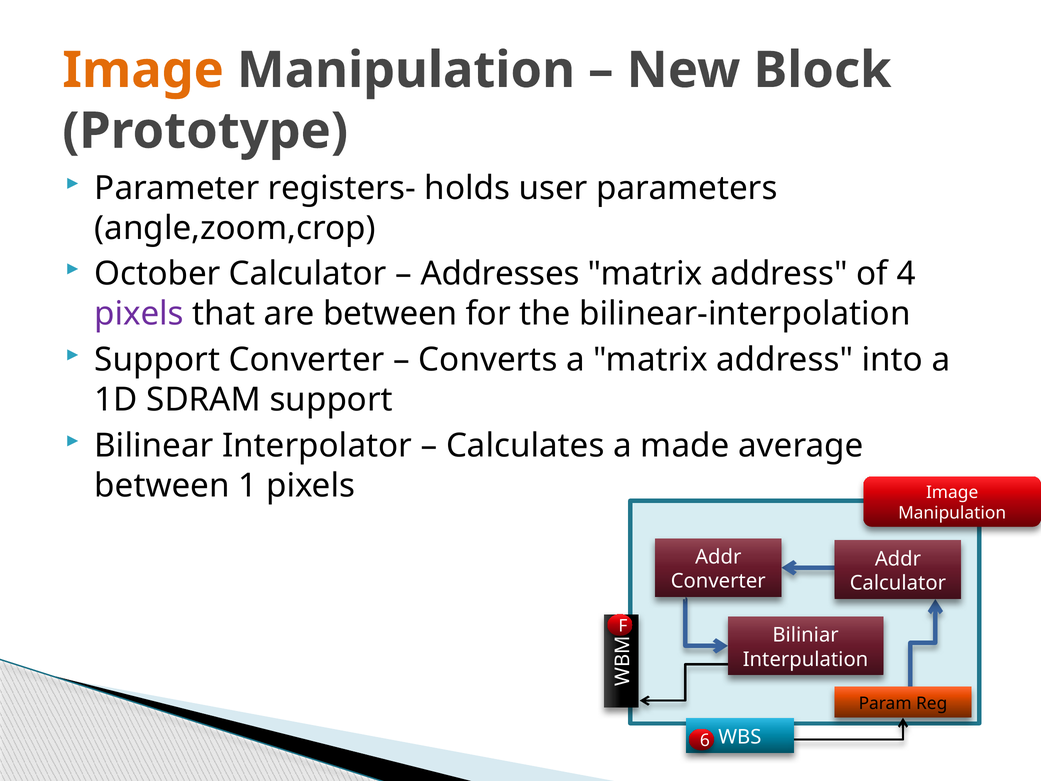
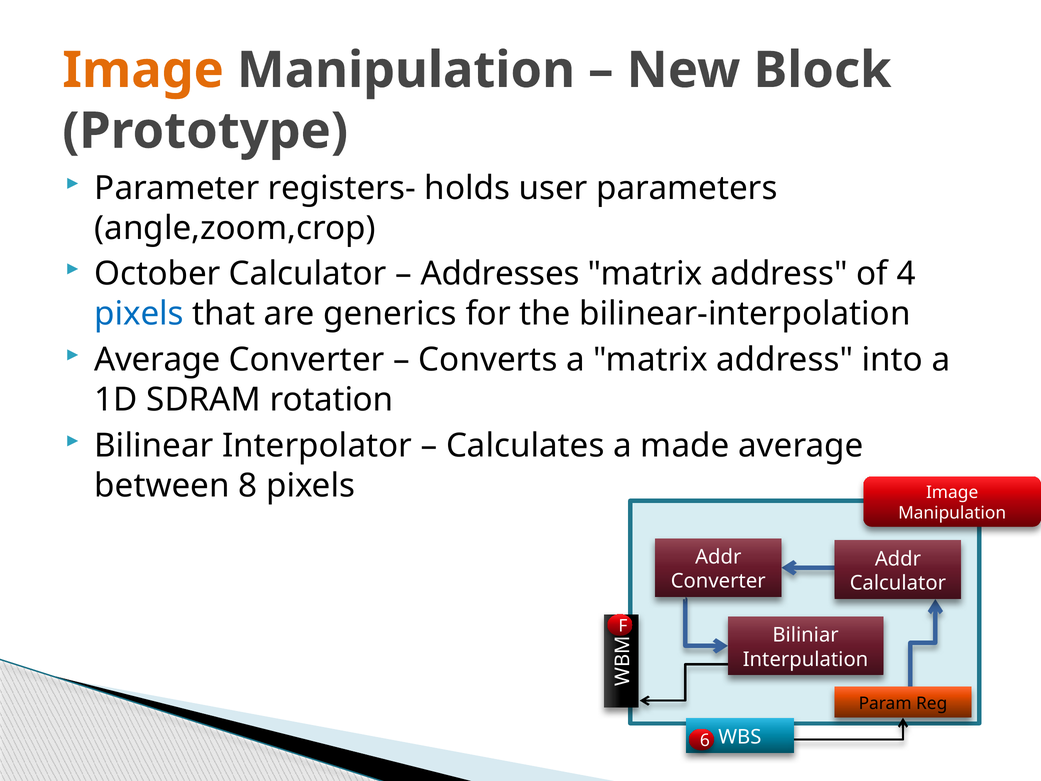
pixels colour: purple -> blue (139, 314)
are between: between -> generics (390, 314)
Support: Support -> Average (157, 360)
SDRAM support: support -> rotation (331, 400)
1: 1 -> 8 (248, 485)
